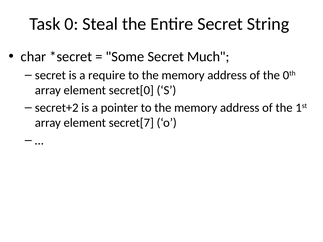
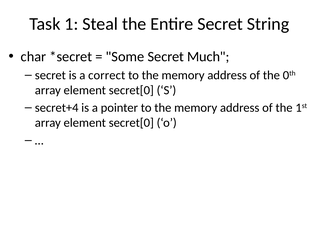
0: 0 -> 1 (71, 24)
require: require -> correct (107, 75)
secret+2: secret+2 -> secret+4 (57, 108)
secret[7: secret[7 -> secret[0 (131, 123)
